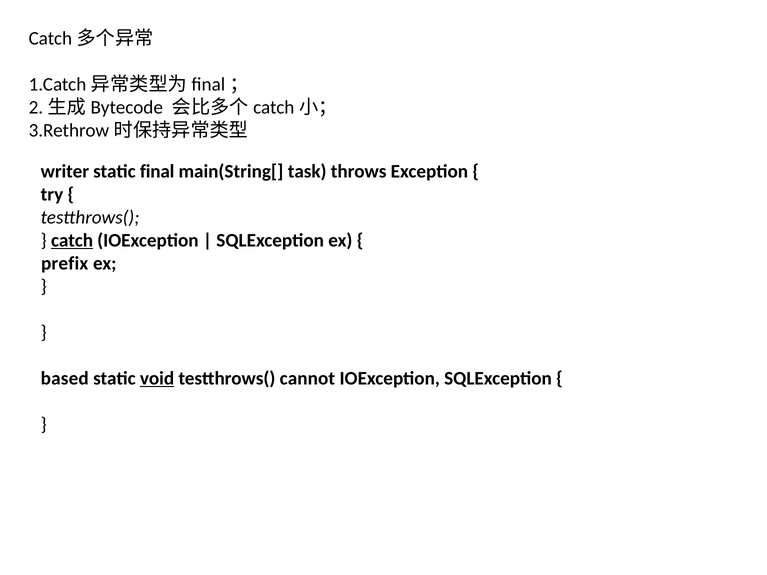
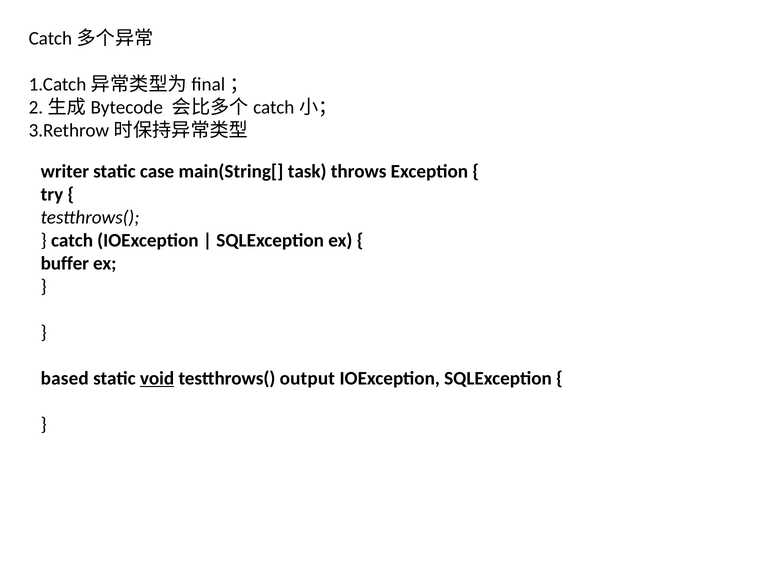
final: final -> case (157, 171)
catch underline: present -> none (72, 240)
prefix: prefix -> buffer (65, 263)
cannot: cannot -> output (307, 378)
